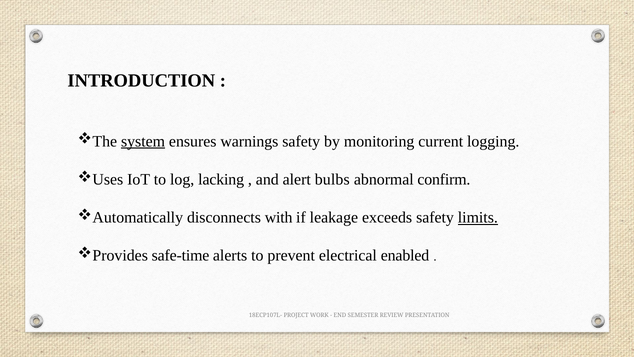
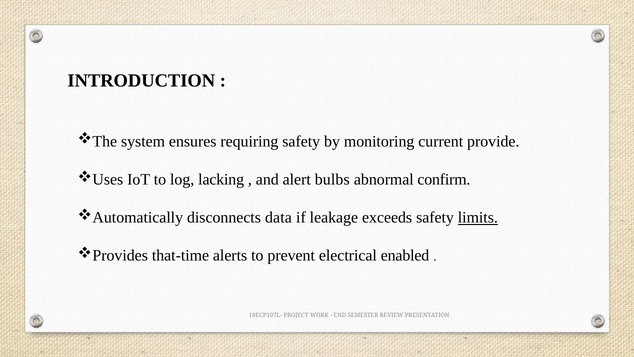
system underline: present -> none (143, 141)
warnings: warnings -> requiring (249, 141)
logging: logging -> provide (493, 141)
with: with -> data (278, 217)
safe-time: safe-time -> that-time (180, 255)
